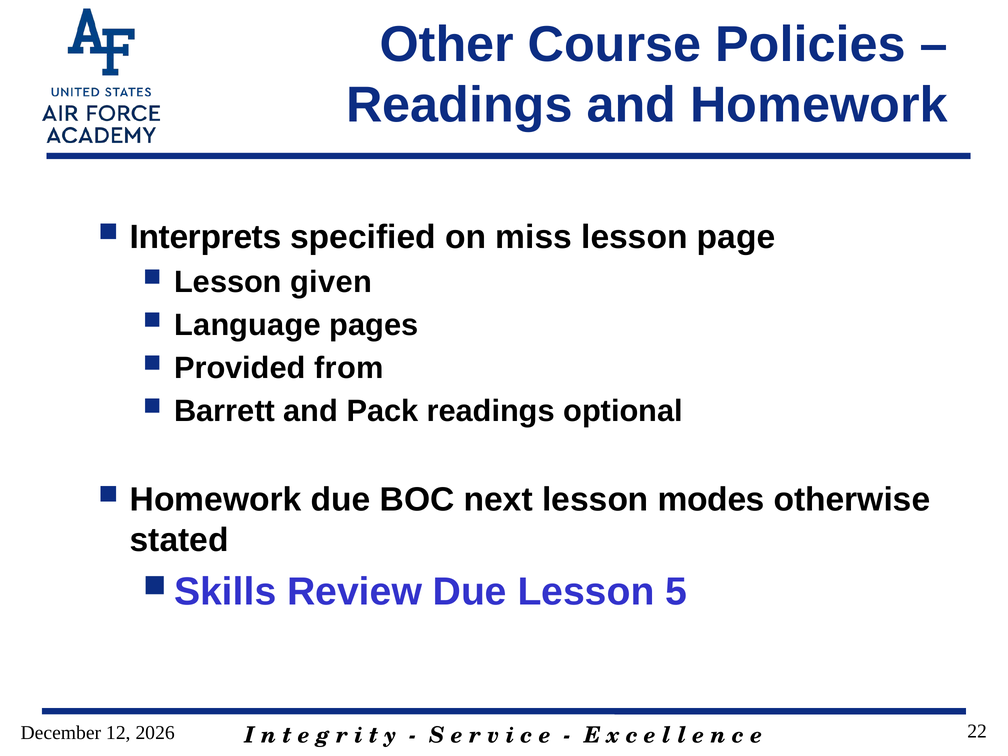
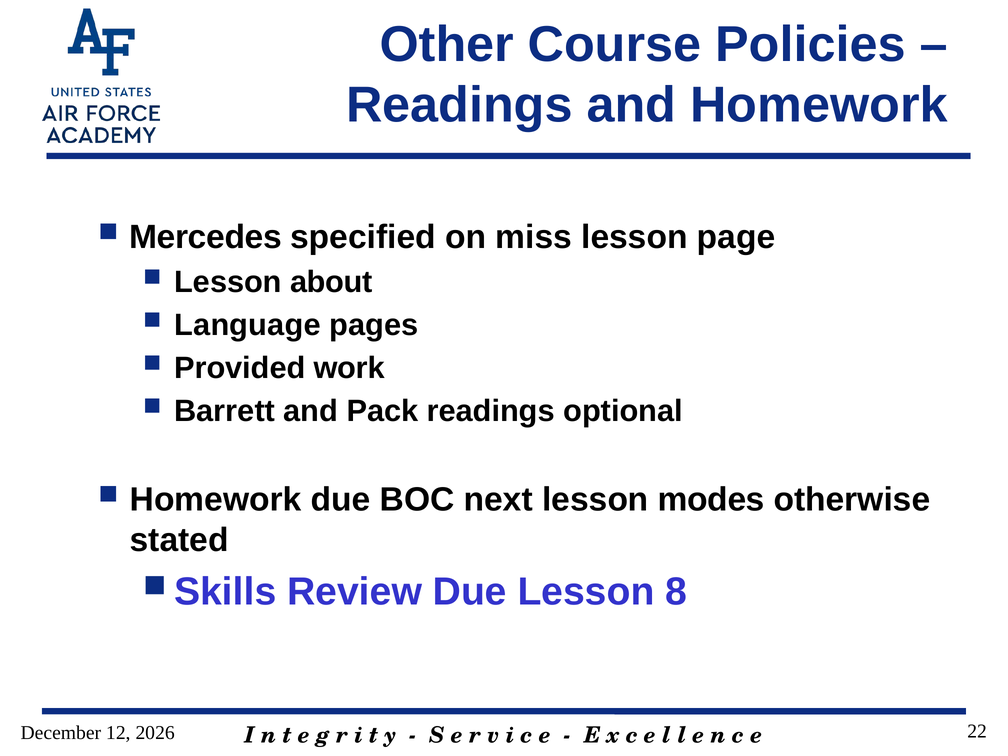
Interprets: Interprets -> Mercedes (205, 237)
given: given -> about (331, 282)
from: from -> work (349, 368)
5: 5 -> 8 (676, 592)
